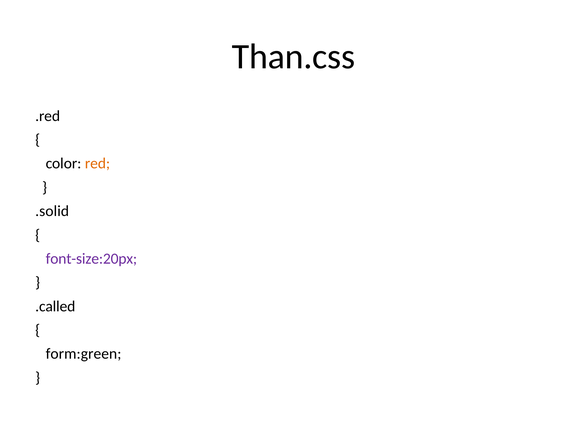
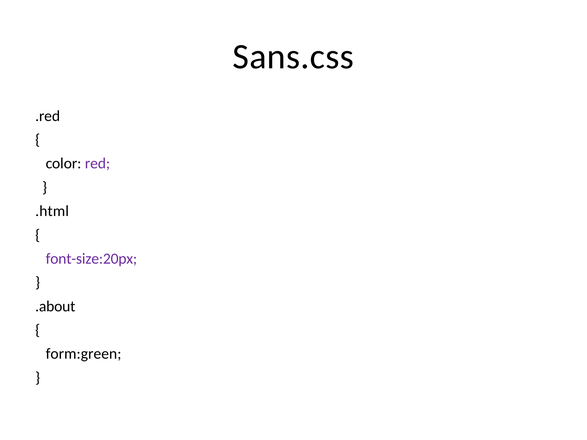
Than.css: Than.css -> Sans.css (293, 57)
red colour: orange -> purple (97, 164)
.solid: .solid -> .html (52, 211)
.called: .called -> .about (55, 306)
